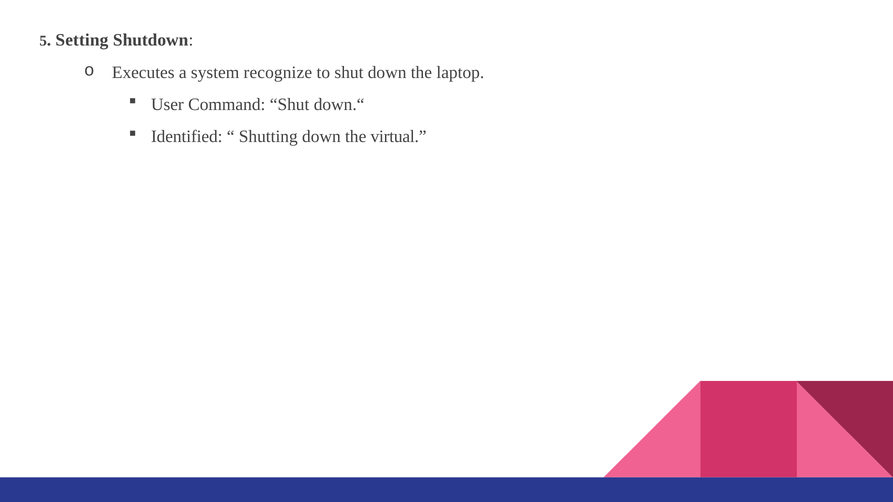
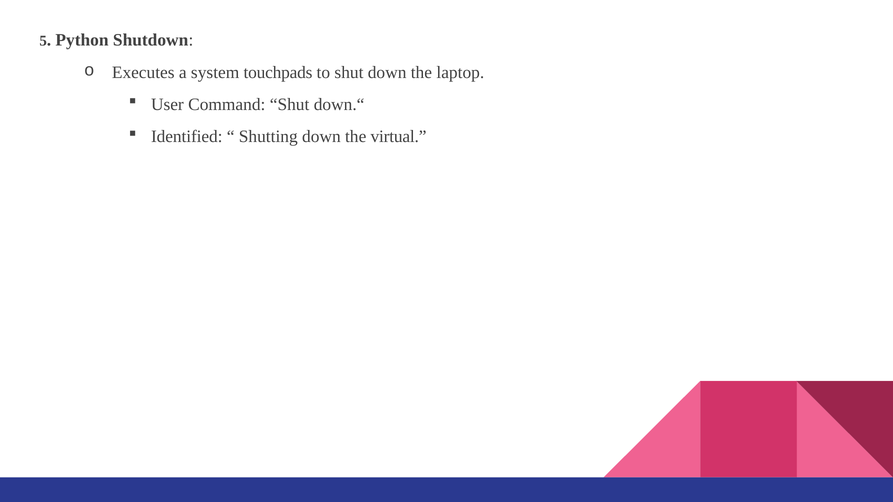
Setting: Setting -> Python (82, 40)
recognize: recognize -> touchpads (278, 72)
